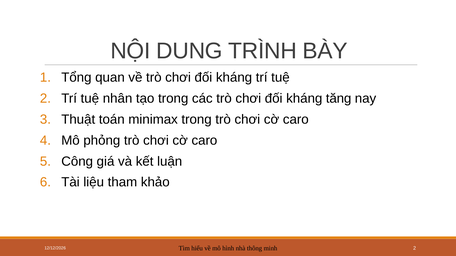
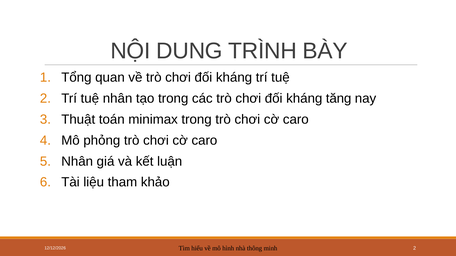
Công: Công -> Nhân (77, 162)
